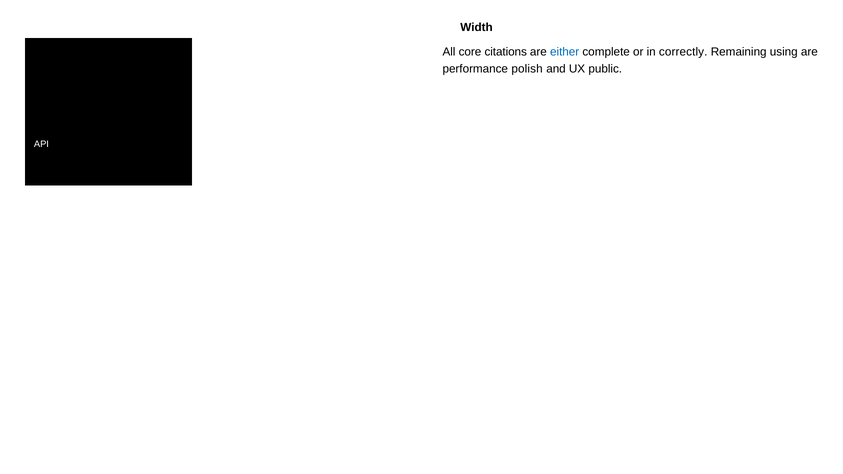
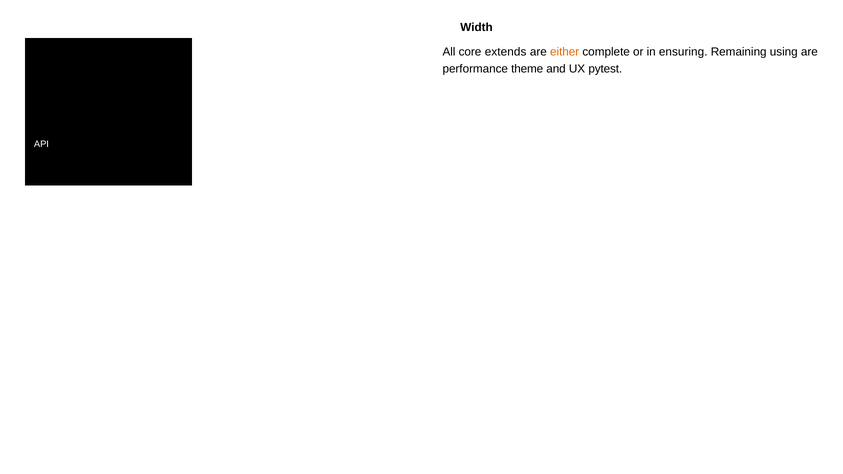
citations: citations -> extends (506, 52)
either colour: blue -> orange (565, 52)
correctly: correctly -> ensuring (683, 52)
polish: polish -> theme (527, 69)
public: public -> pytest (605, 69)
